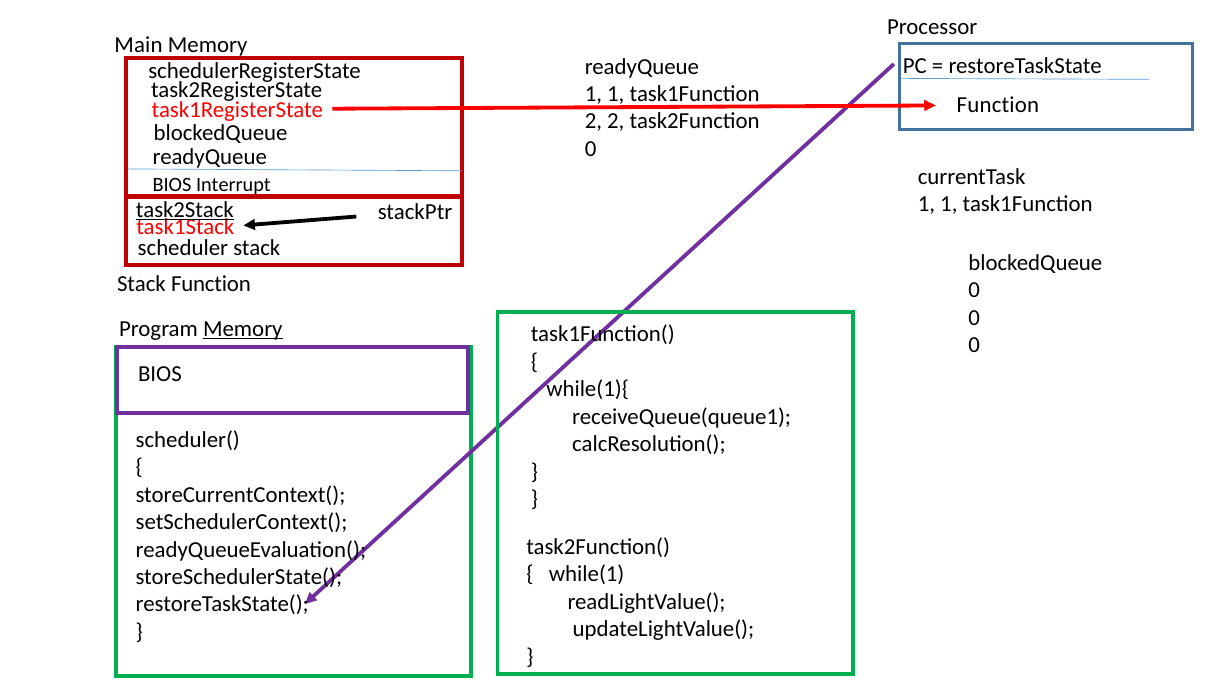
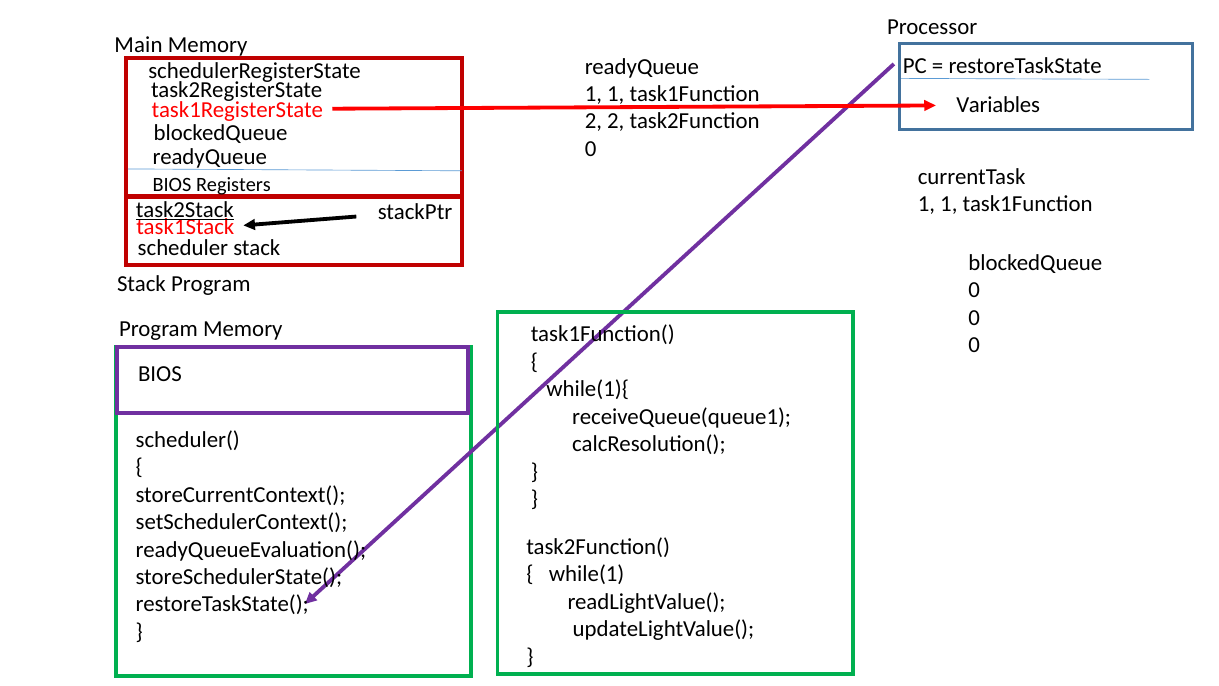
Function: Function -> Variables (998, 105)
Interrupt: Interrupt -> Registers (233, 185)
Stack Function: Function -> Program (211, 284)
Memory underline: present -> none (243, 329)
